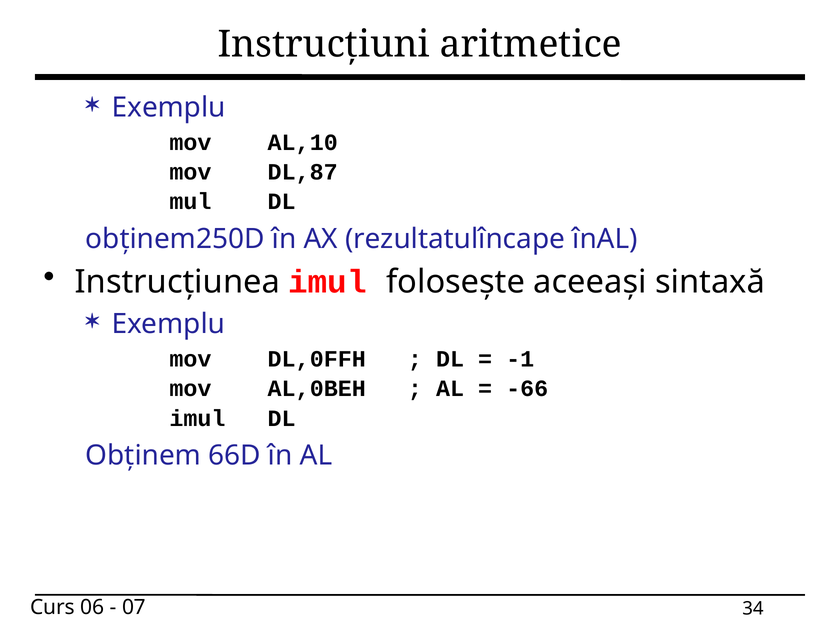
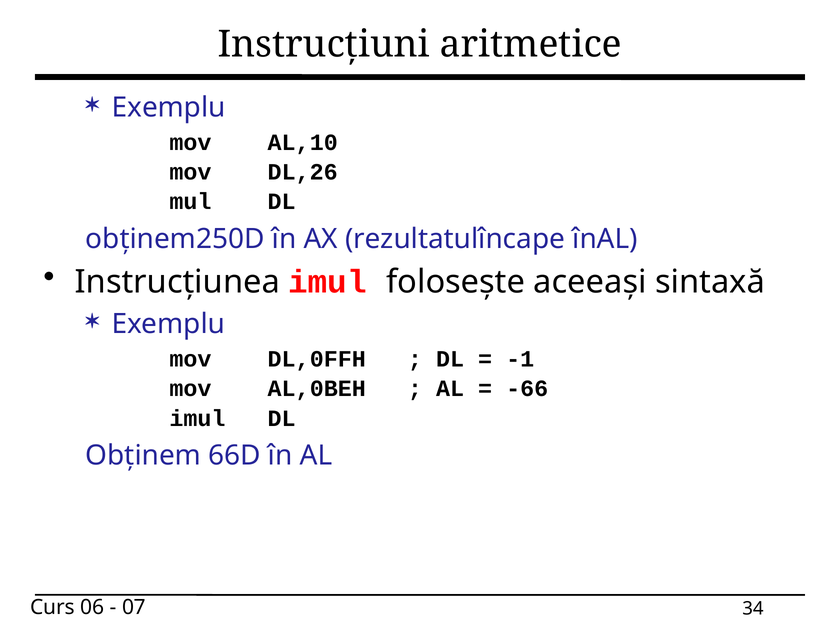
DL,87: DL,87 -> DL,26 (303, 172)
